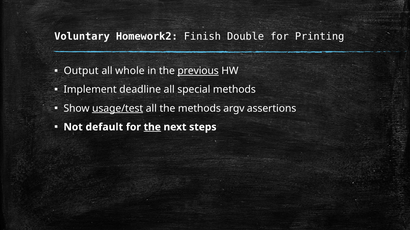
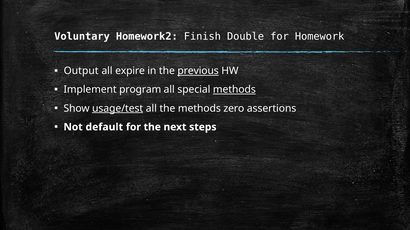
Printing: Printing -> Homework (320, 36)
whole: whole -> expire (130, 71)
deadline: deadline -> program (140, 90)
methods underline: none -> present (234, 90)
argv: argv -> zero (234, 109)
the underline: present -> none (152, 127)
